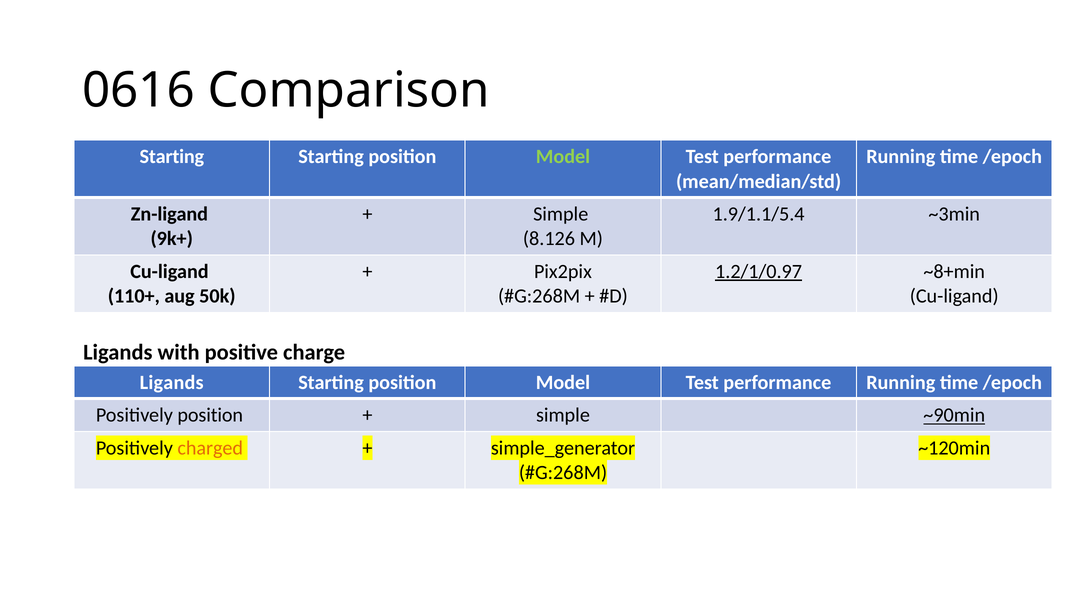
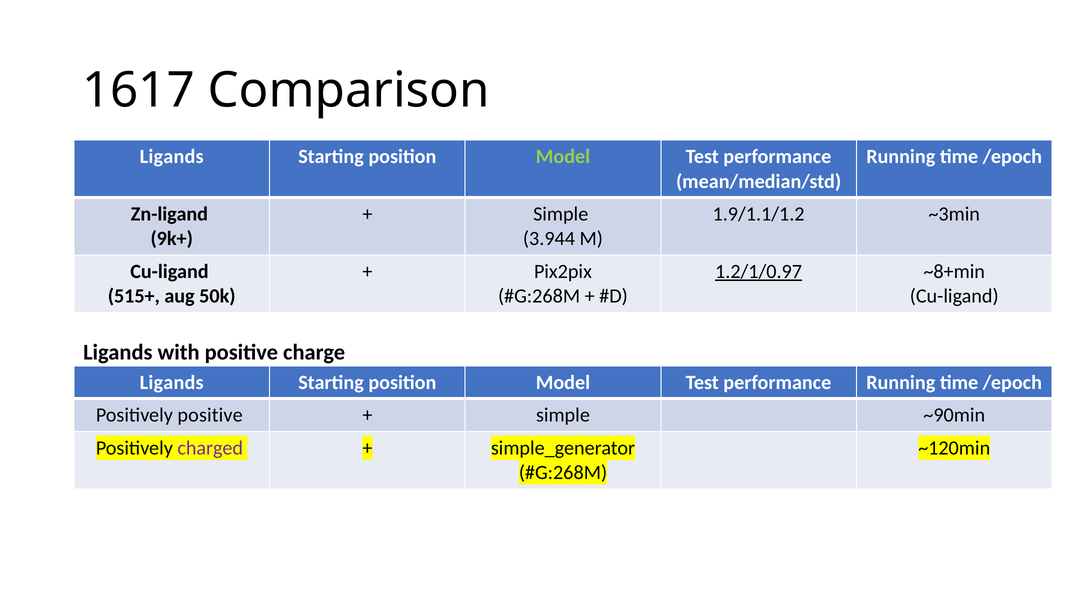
0616: 0616 -> 1617 (138, 90)
Starting: Starting -> Ligands (172, 157)
1.9/1.1/5.4: 1.9/1.1/5.4 -> 1.9/1.1/1.2 (759, 214)
8.126: 8.126 -> 3.944 (549, 239)
110+: 110+ -> 515+ (134, 296)
Positively position: position -> positive (210, 415)
~90min underline: present -> none (954, 415)
charged colour: orange -> purple (210, 447)
